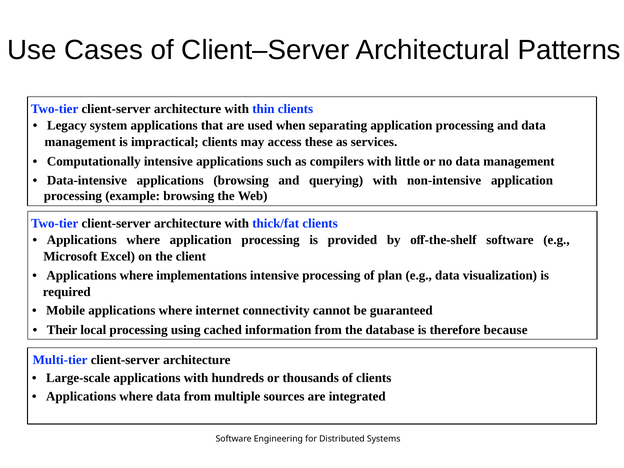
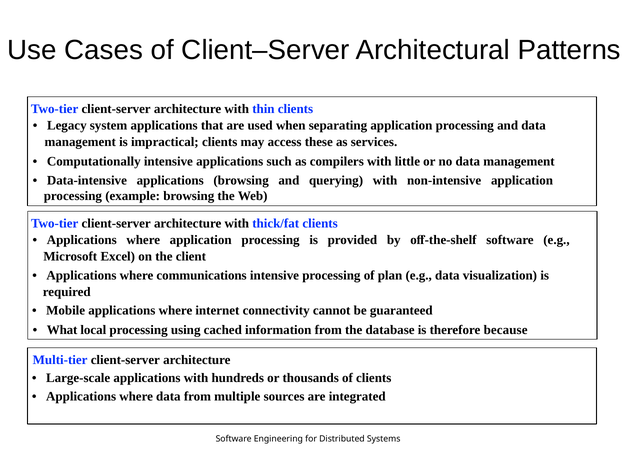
implementations: implementations -> communications (202, 275)
Their: Their -> What (62, 330)
